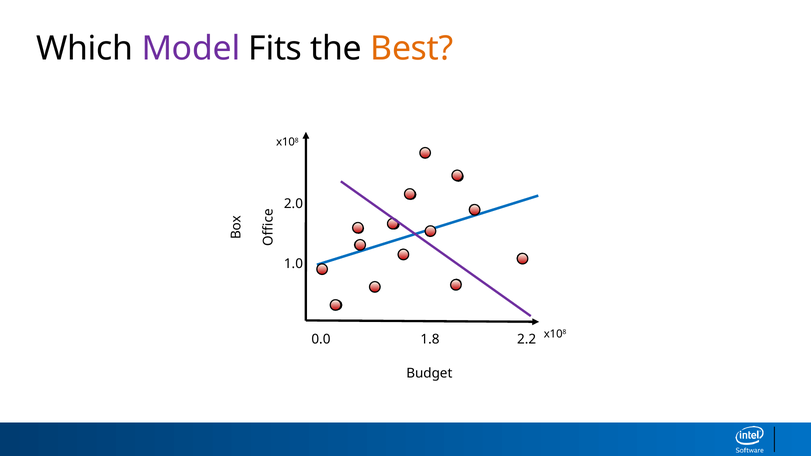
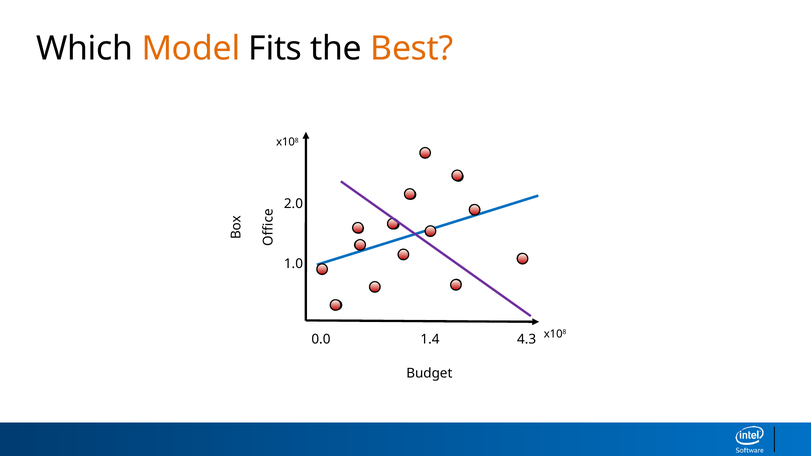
Model colour: purple -> orange (191, 49)
1.8: 1.8 -> 1.4 (430, 339)
2.2: 2.2 -> 4.3 (527, 339)
